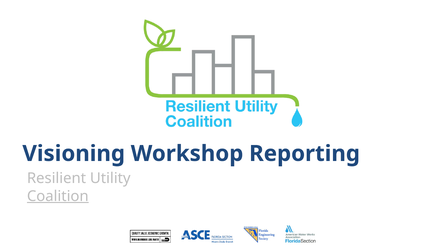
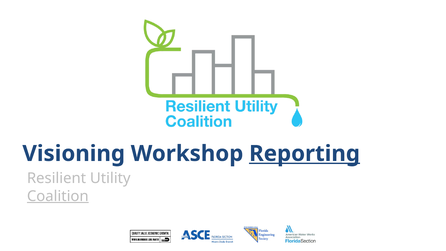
Reporting underline: none -> present (305, 154)
